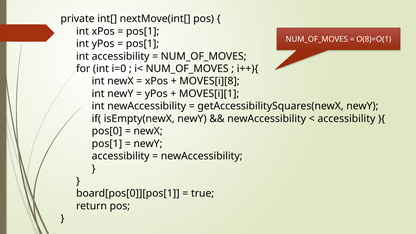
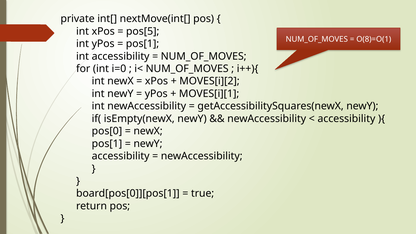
pos[1: pos[1 -> pos[5 (143, 31)
MOVES[i][8: MOVES[i][8 -> MOVES[i][2 (210, 81)
